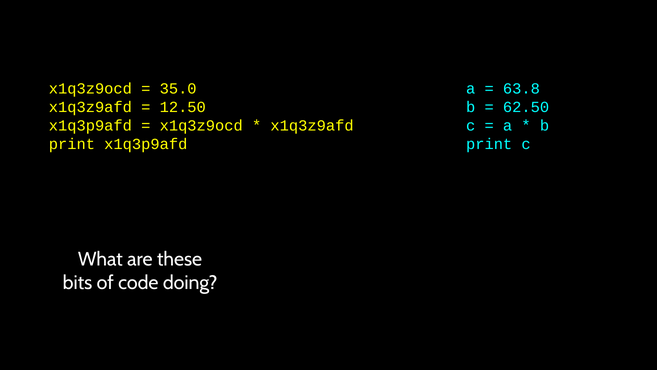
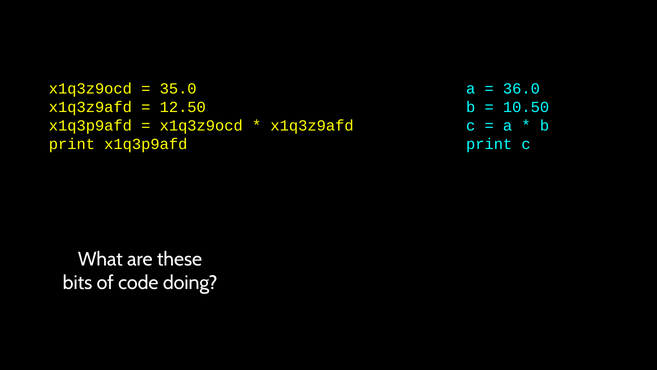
63.8: 63.8 -> 36.0 (521, 88)
62.50: 62.50 -> 10.50 (526, 107)
